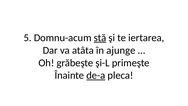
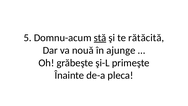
iertarea: iertarea -> rătăcită (146, 38)
atâta: atâta -> nouă (83, 50)
de-a underline: present -> none (96, 75)
